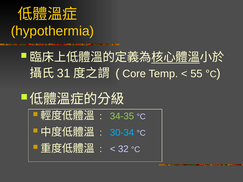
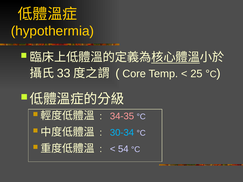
31: 31 -> 33 (64, 73)
55: 55 -> 25 (196, 74)
34-35 colour: light green -> pink (122, 116)
32: 32 -> 54 (123, 149)
